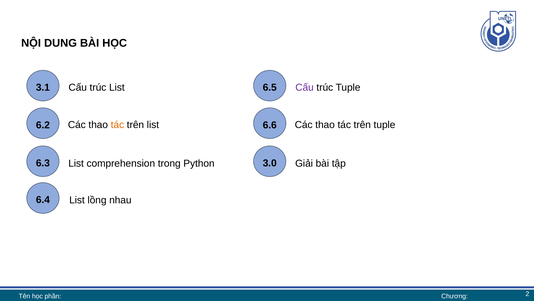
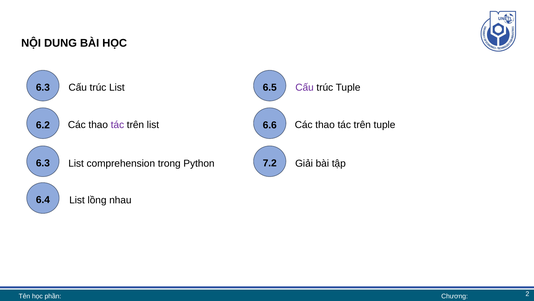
3.1: 3.1 -> 6.3 (43, 87)
tác colour: orange -> purple (117, 124)
3.0: 3.0 -> 7.2 (270, 163)
